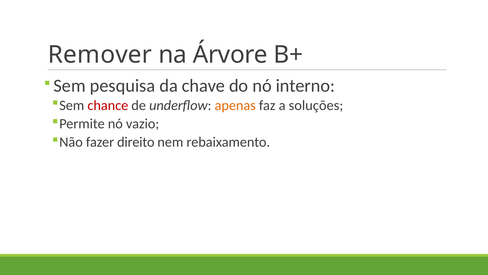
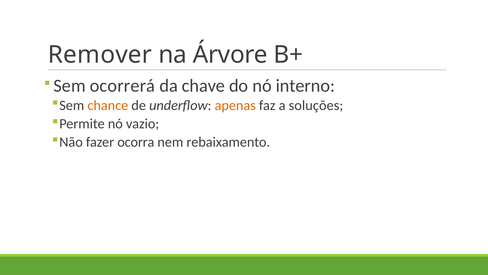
pesquisa: pesquisa -> ocorrerá (122, 85)
chance colour: red -> orange (108, 105)
direito: direito -> ocorra (136, 142)
